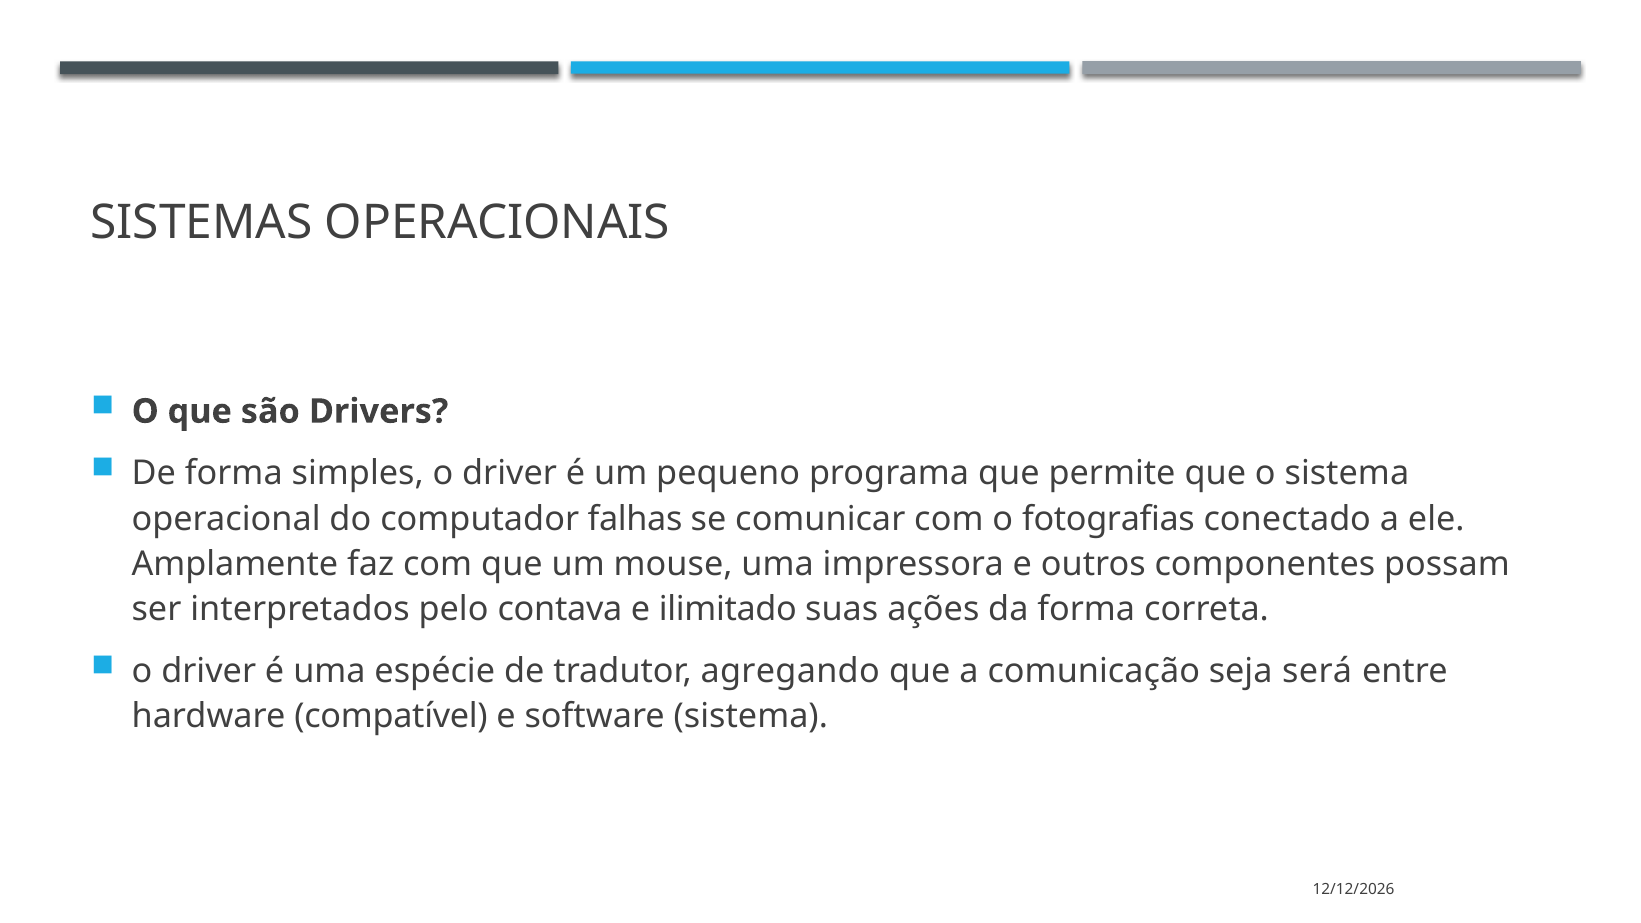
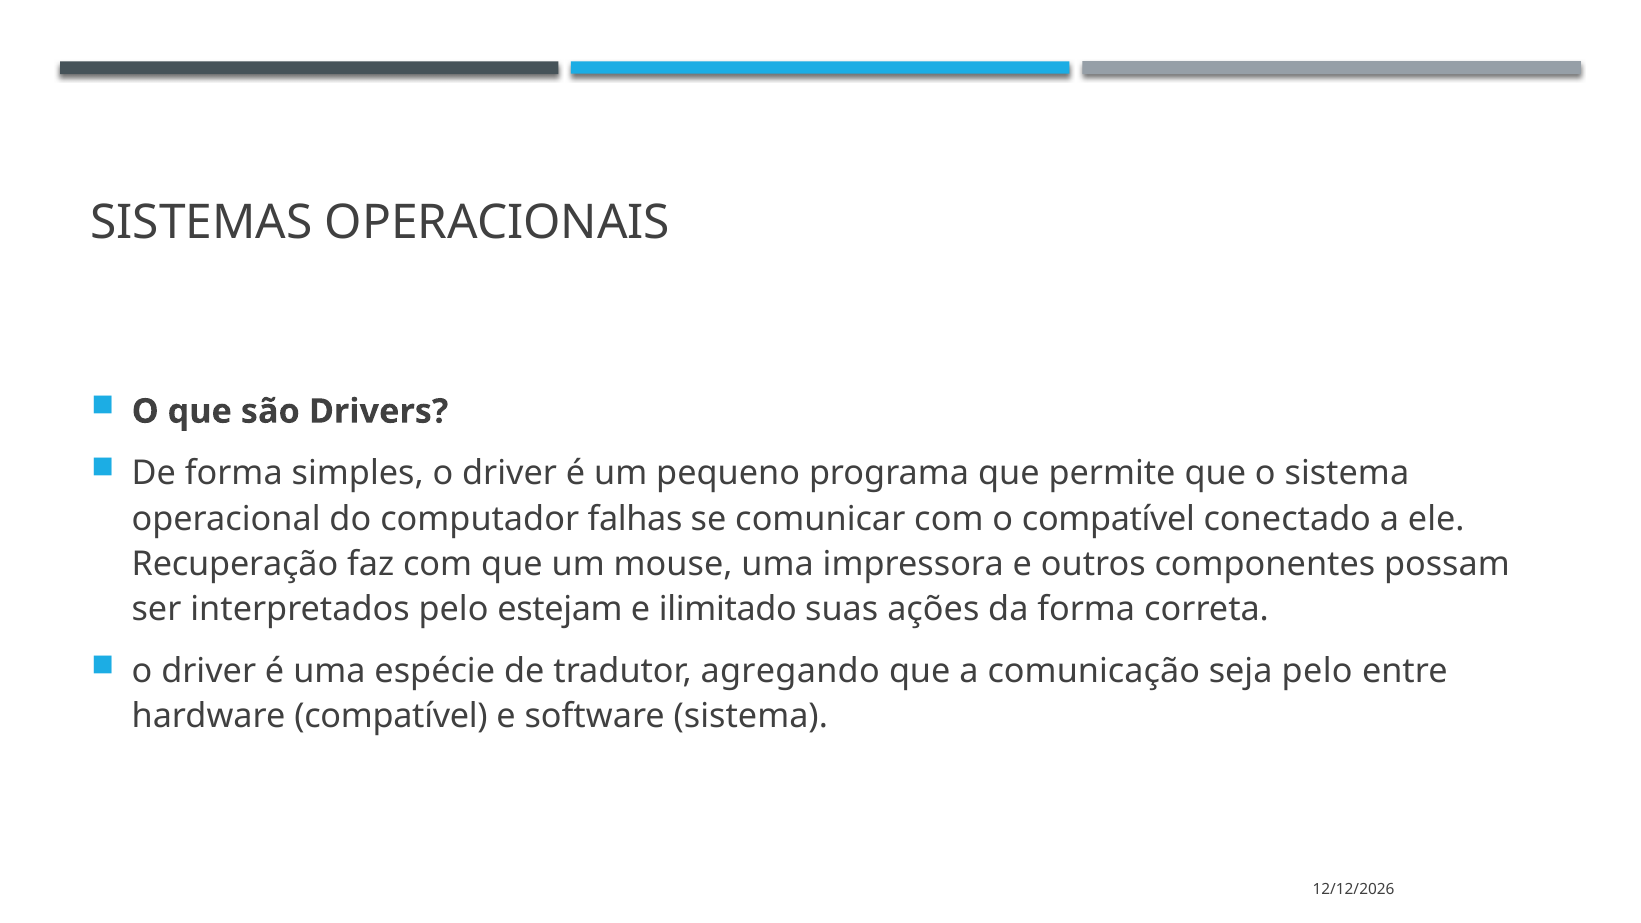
o fotografias: fotografias -> compatível (1108, 519)
Amplamente: Amplamente -> Recuperação (235, 564)
contava: contava -> estejam (560, 609)
seja será: será -> pelo (1317, 671)
